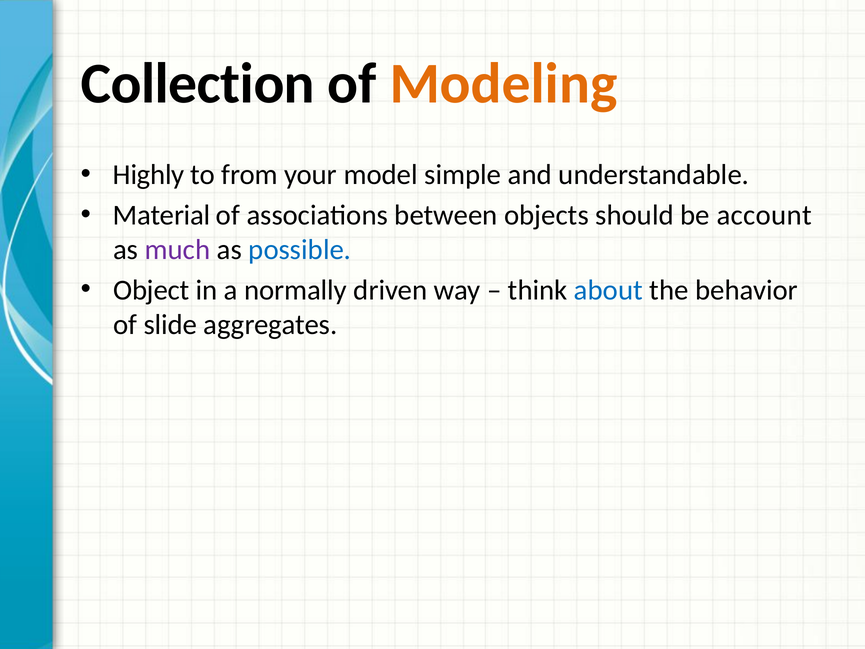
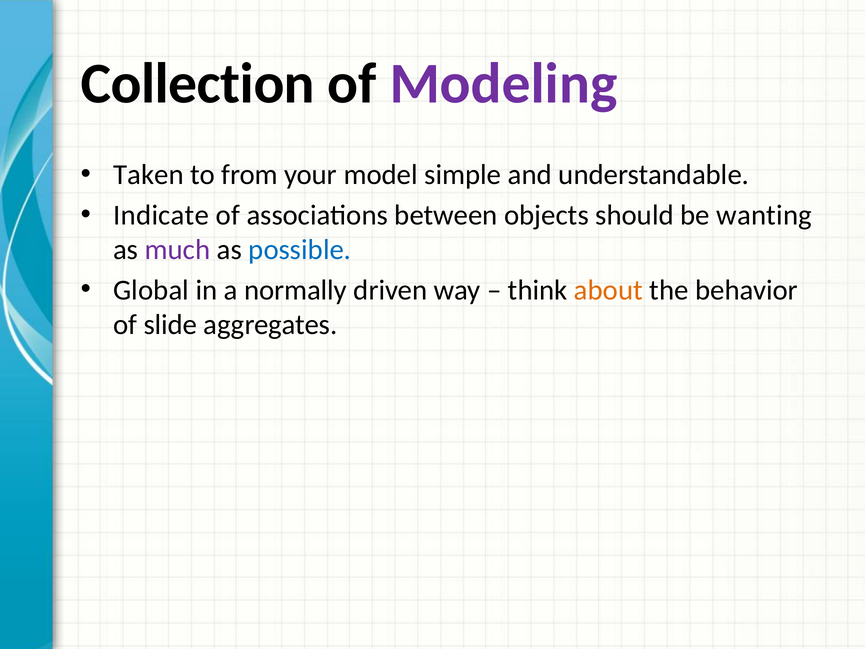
Modeling colour: orange -> purple (503, 84)
Highly: Highly -> Taken (149, 175)
Material: Material -> Indicate (161, 215)
account: account -> wanting (764, 215)
Object: Object -> Global (151, 290)
about colour: blue -> orange (608, 290)
